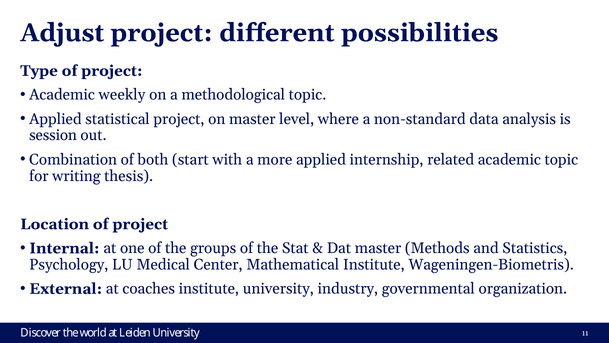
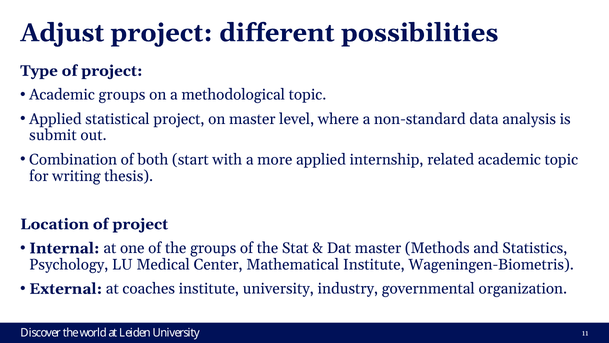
Academic weekly: weekly -> groups (122, 95)
session: session -> submit (53, 135)
